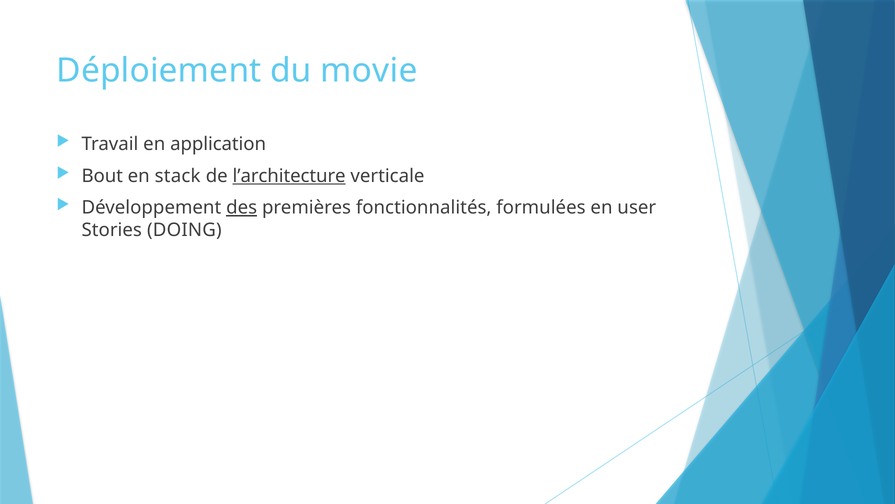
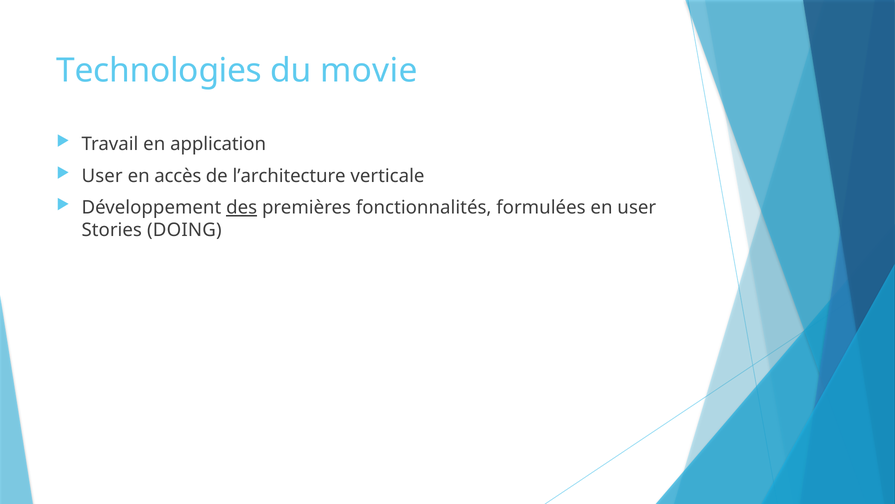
Déploiement: Déploiement -> Technologies (159, 71)
Bout: Bout -> User (102, 176)
stack: stack -> accès (178, 176)
l’architecture underline: present -> none (289, 176)
